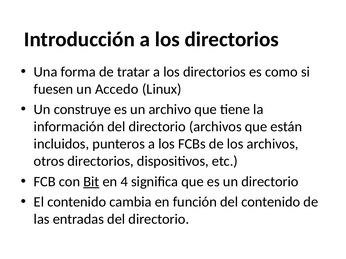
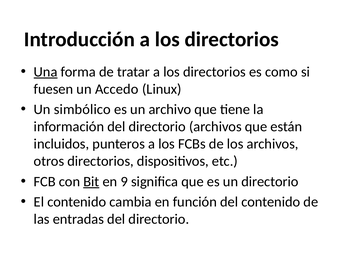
Una underline: none -> present (46, 72)
construye: construye -> simbólico (82, 110)
4: 4 -> 9 (124, 182)
